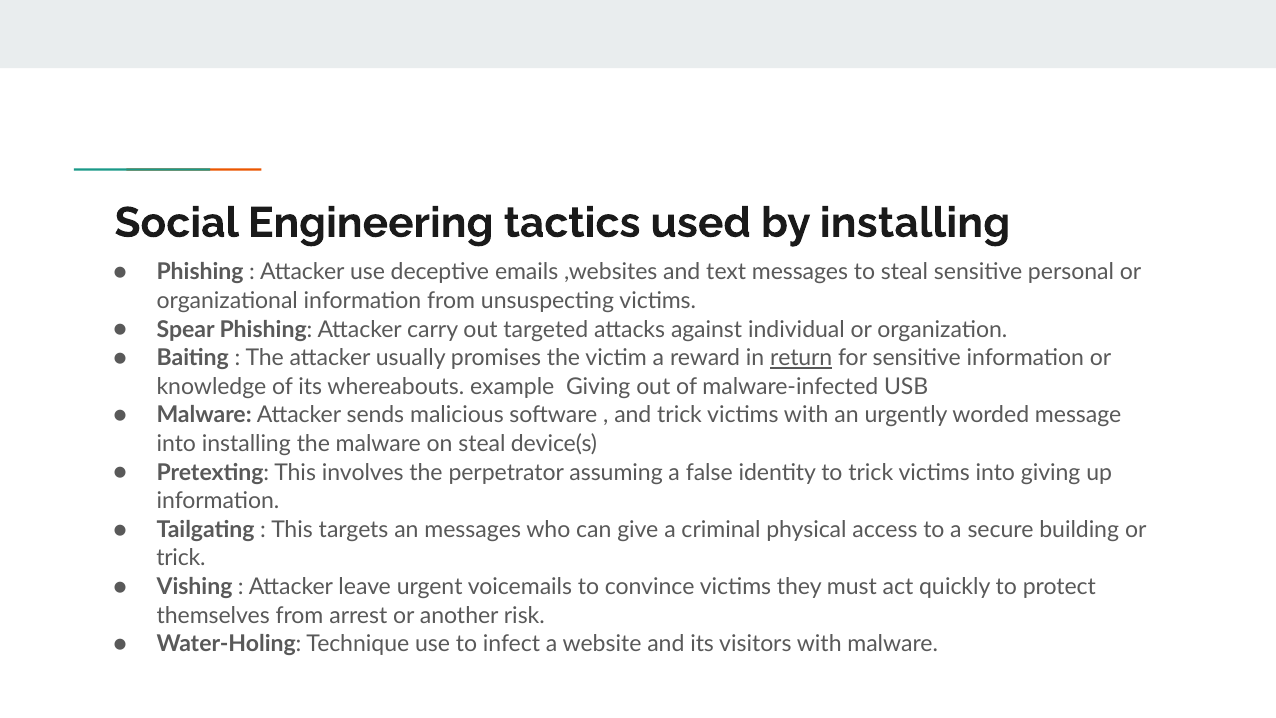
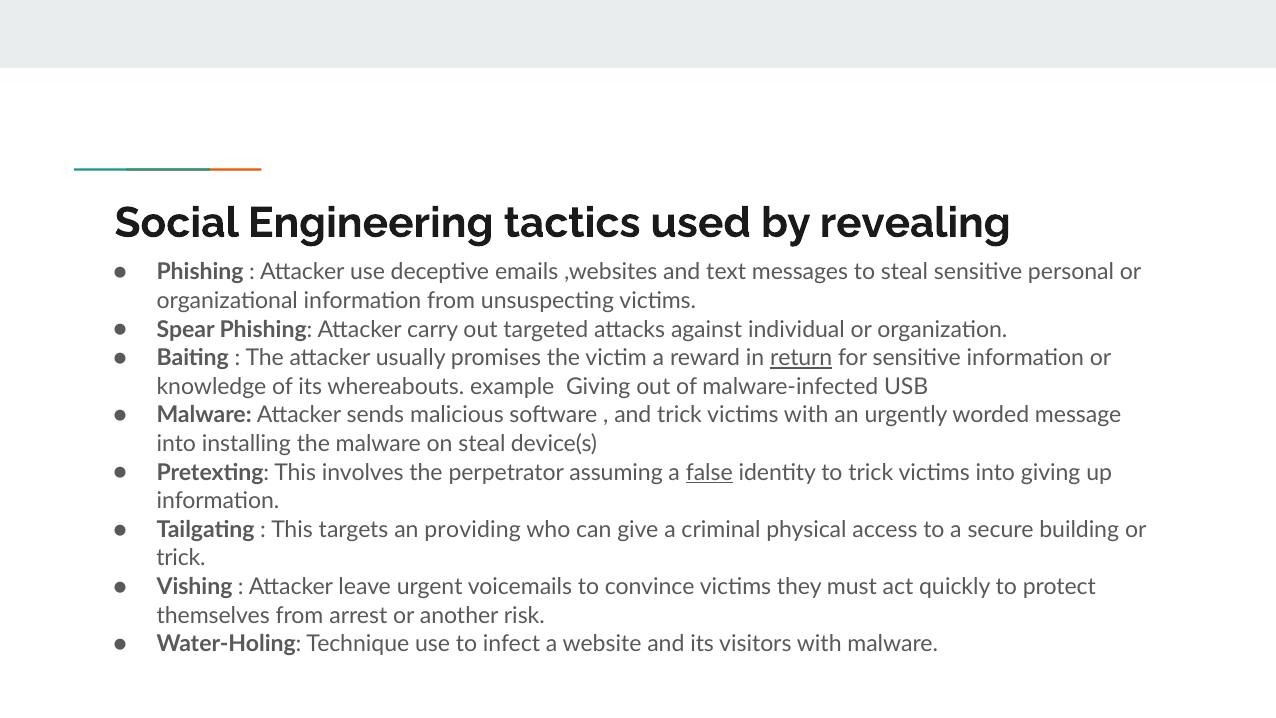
by installing: installing -> revealing (915, 223)
false underline: none -> present (709, 472)
an messages: messages -> providing (473, 529)
